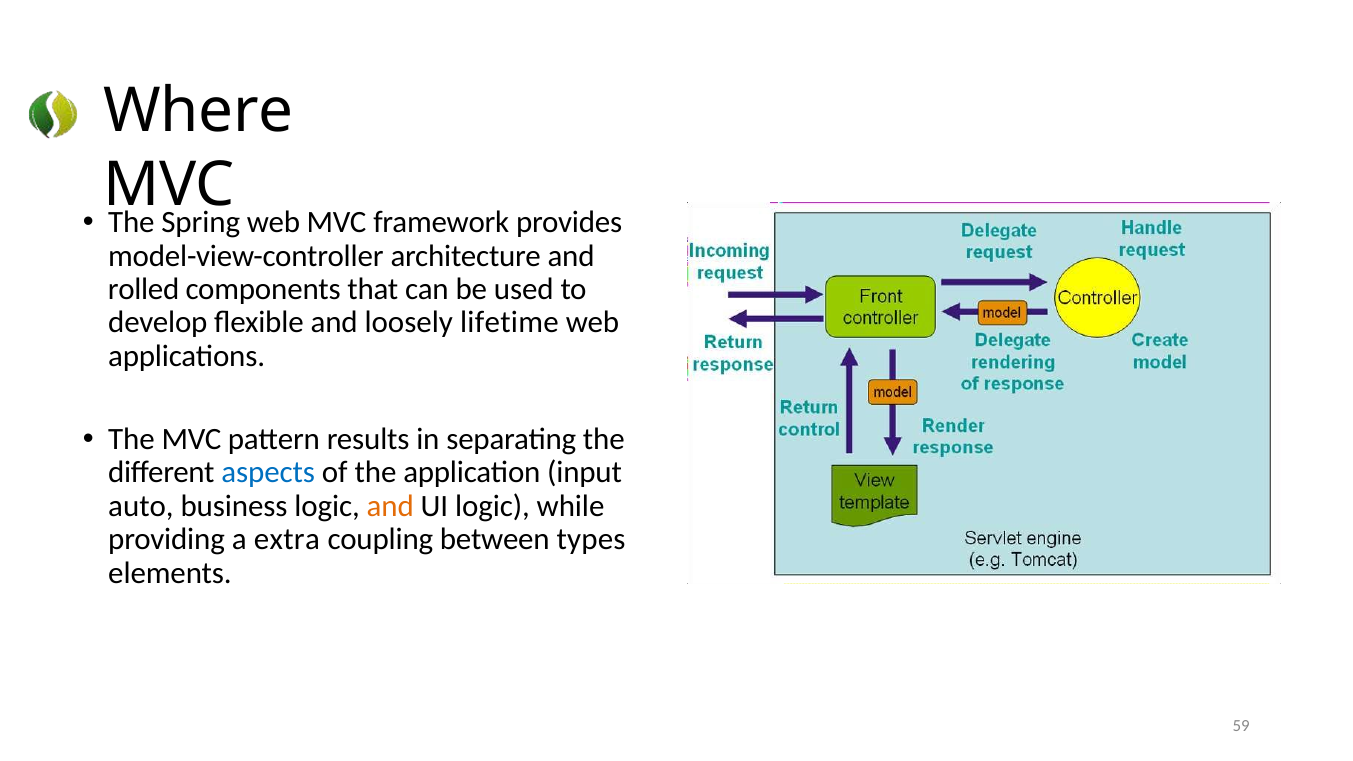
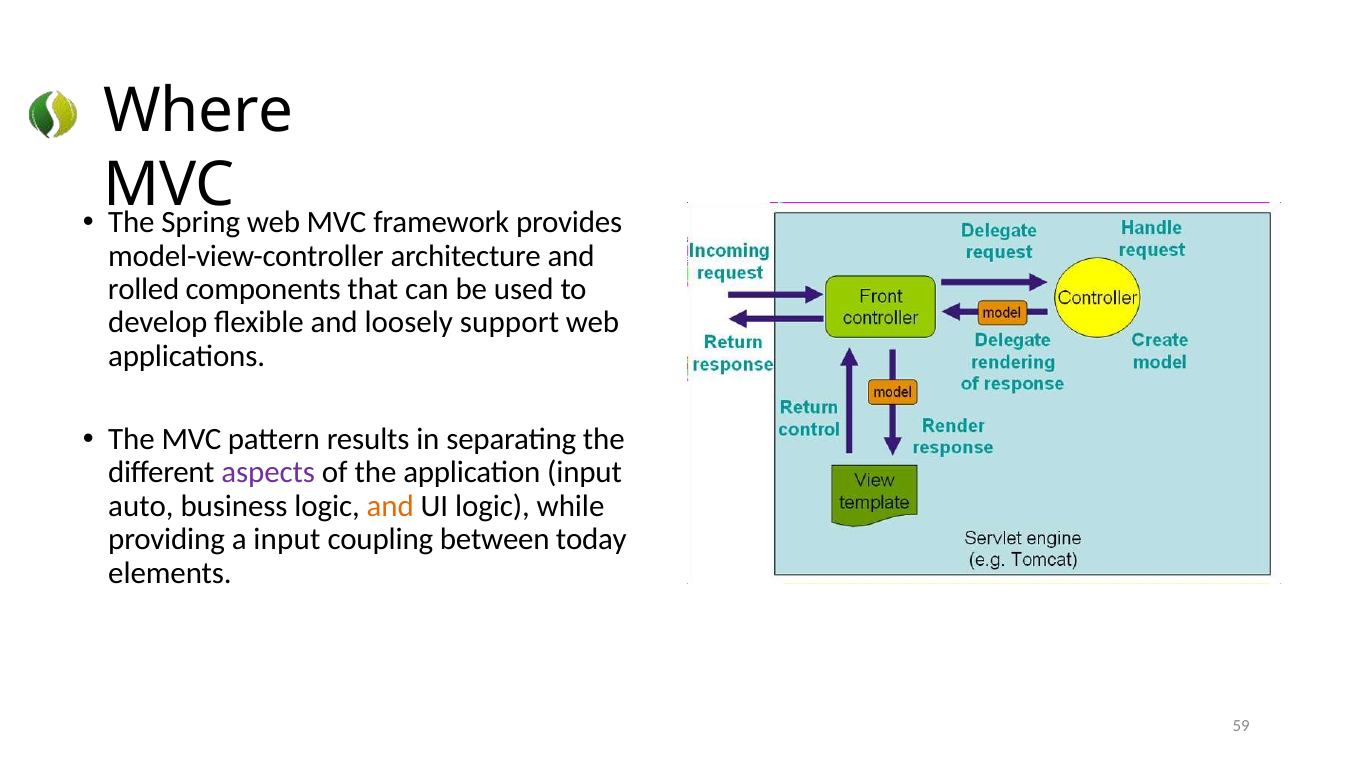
lifetime: lifetime -> support (510, 323)
aspects colour: blue -> purple (268, 473)
a extra: extra -> input (287, 540)
types: types -> today (591, 540)
